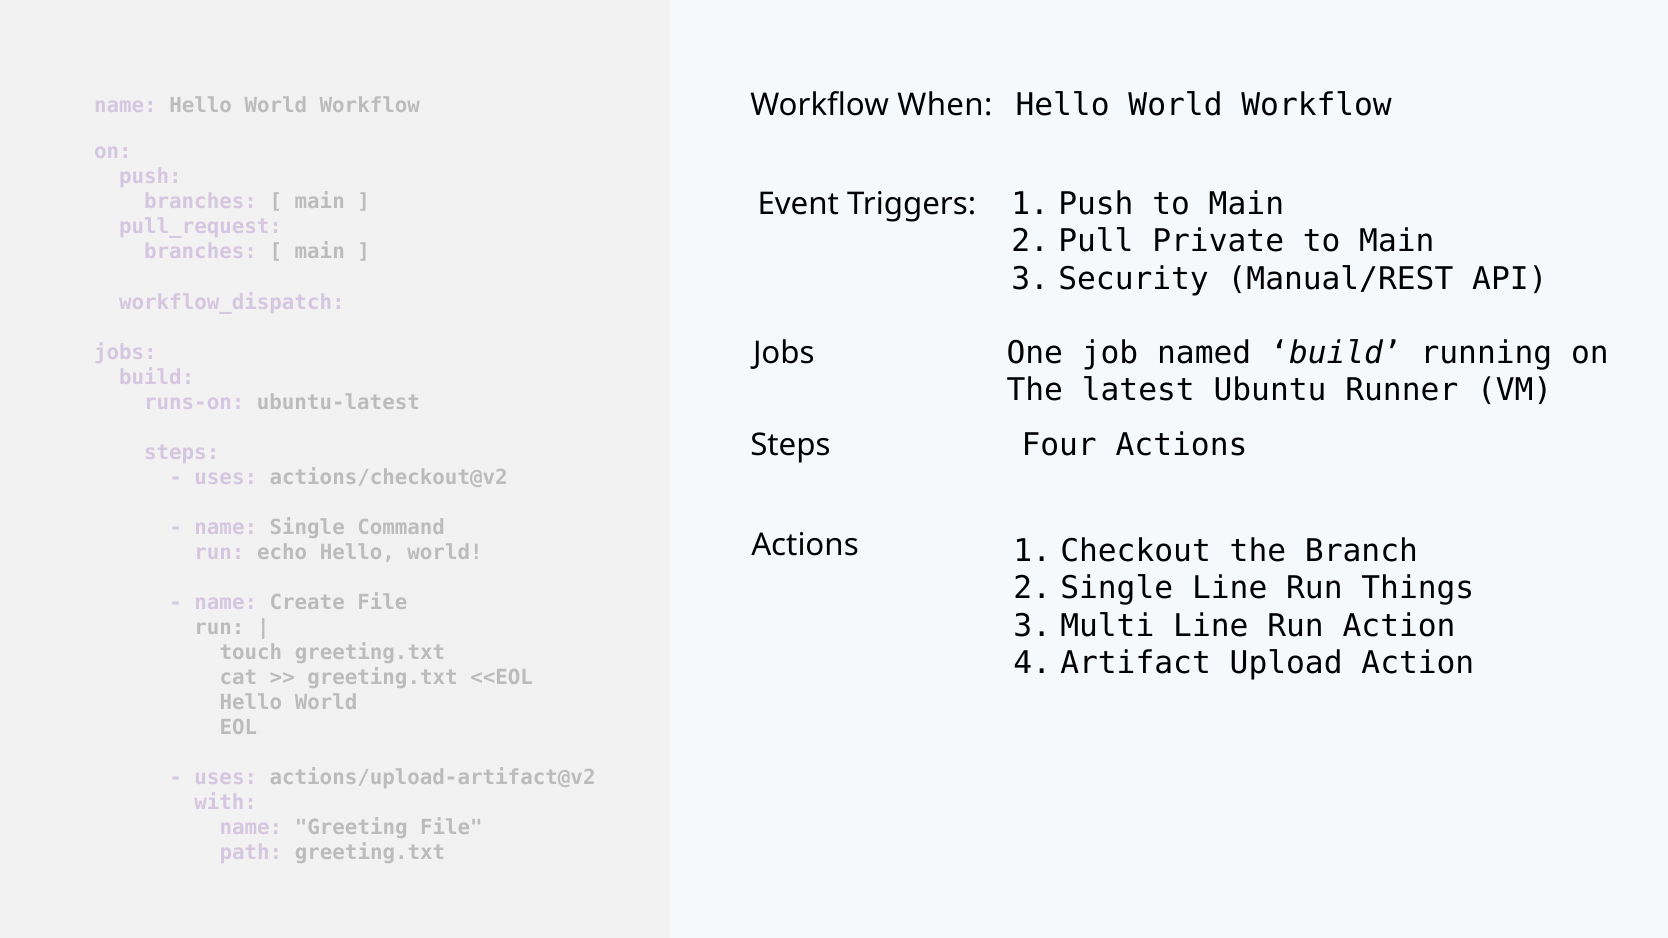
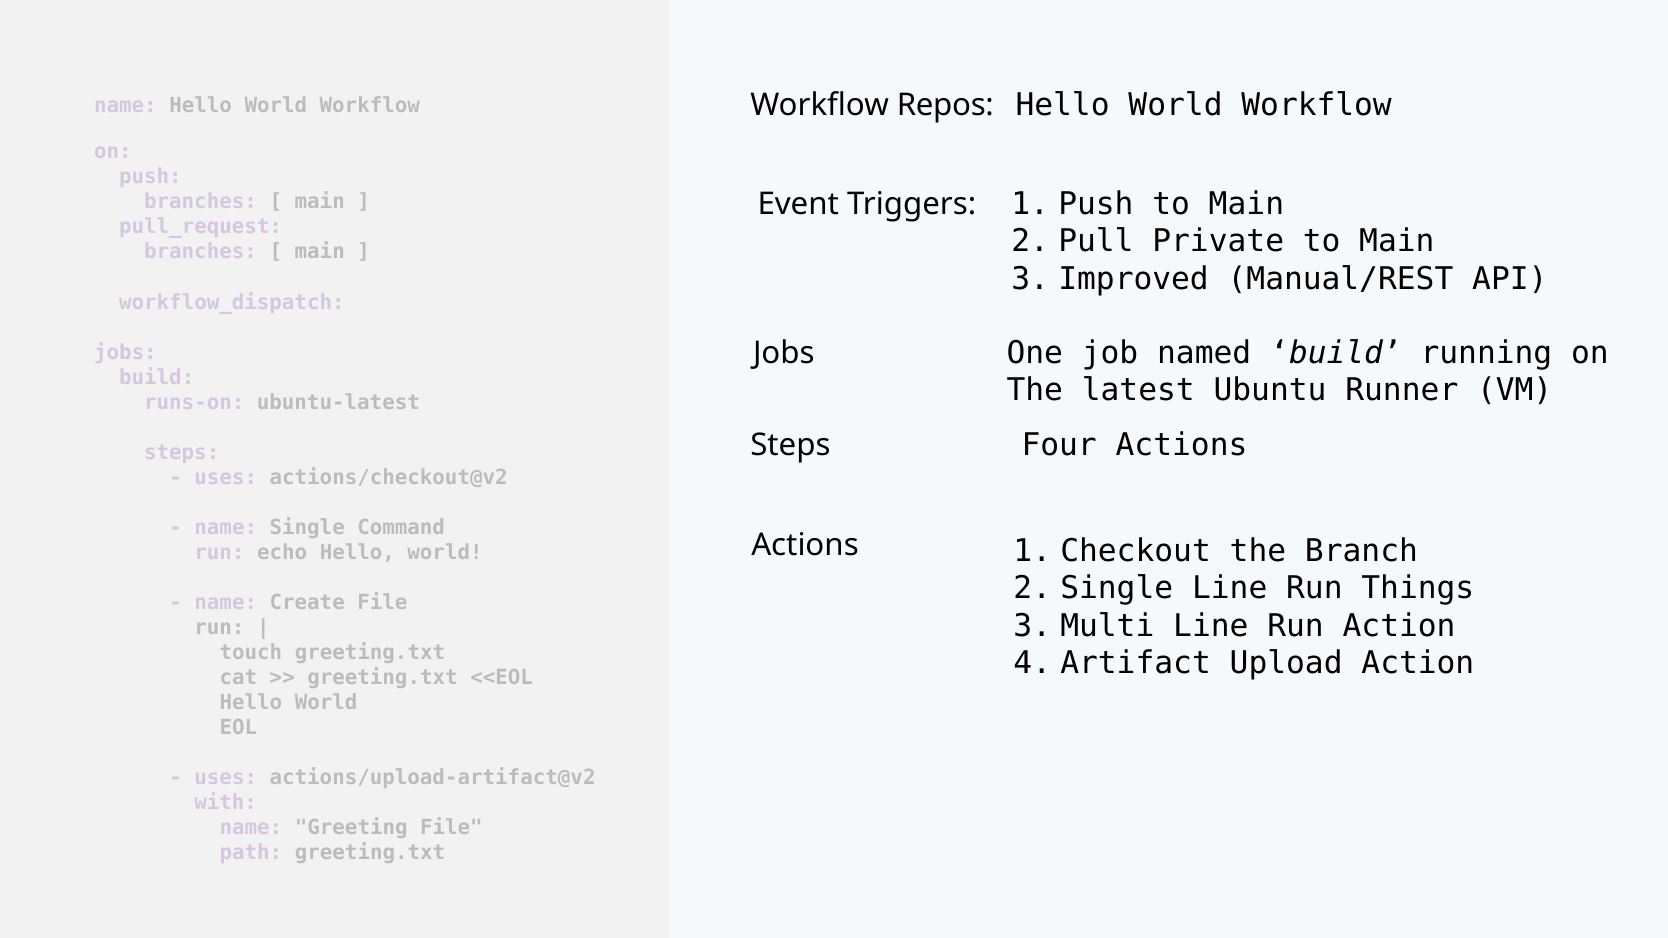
When: When -> Repos (945, 105)
Security: Security -> Improved (1134, 279)
